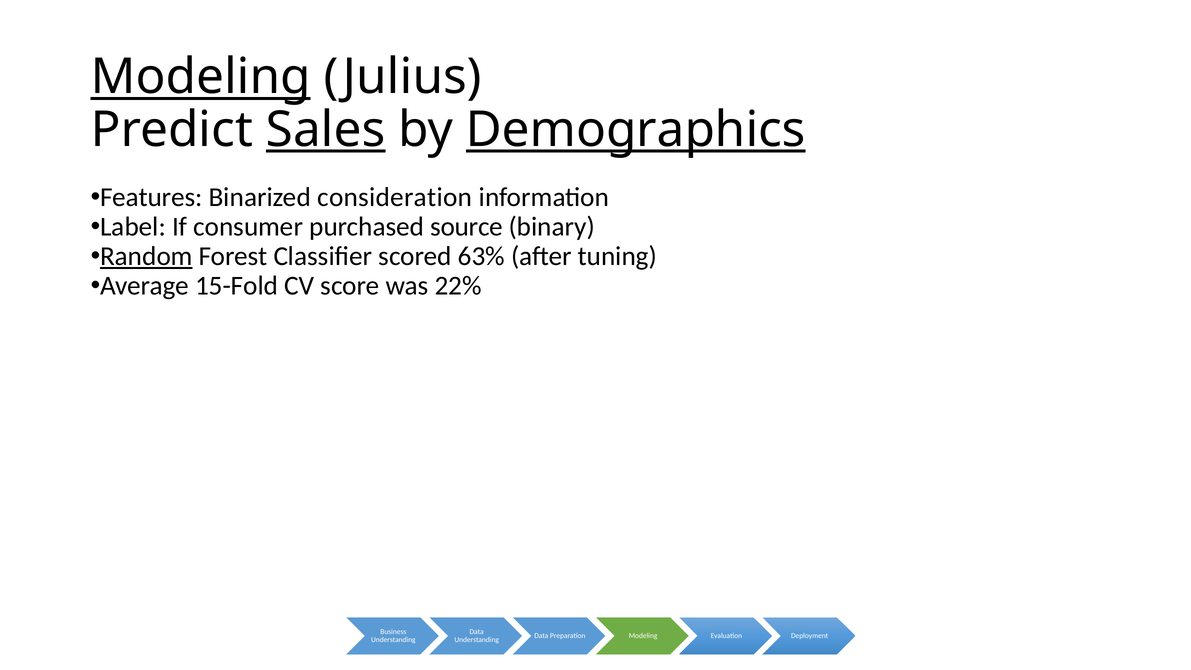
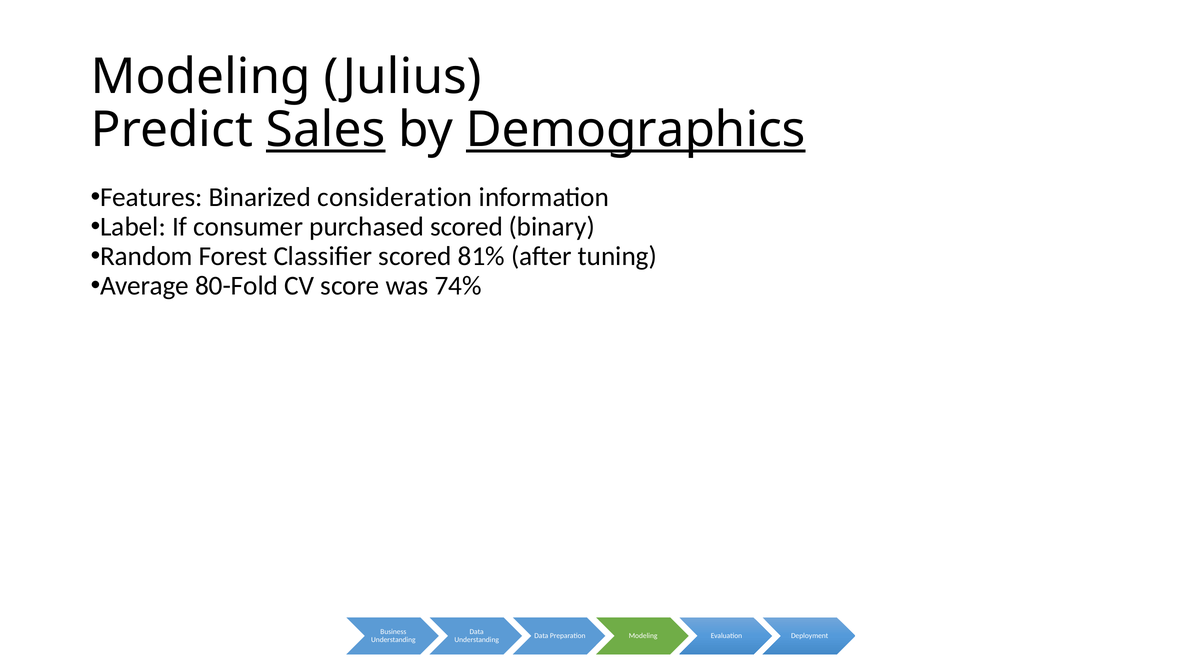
Modeling underline: present -> none (201, 77)
purchased source: source -> scored (467, 227)
Random underline: present -> none (146, 256)
63%: 63% -> 81% (481, 256)
15-Fold: 15-Fold -> 80-Fold (237, 286)
22%: 22% -> 74% (458, 286)
